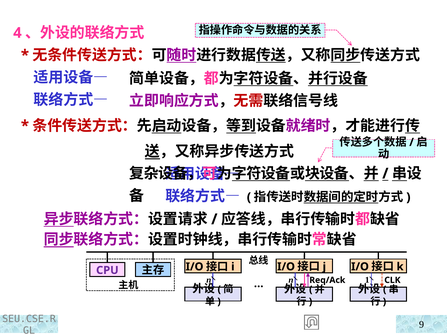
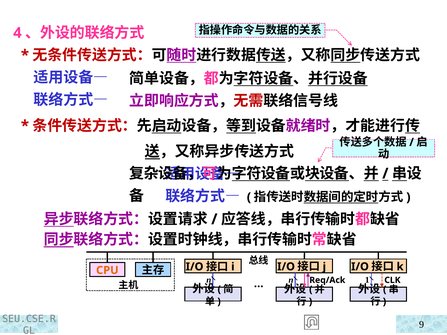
CPU colour: purple -> orange (107, 270)
